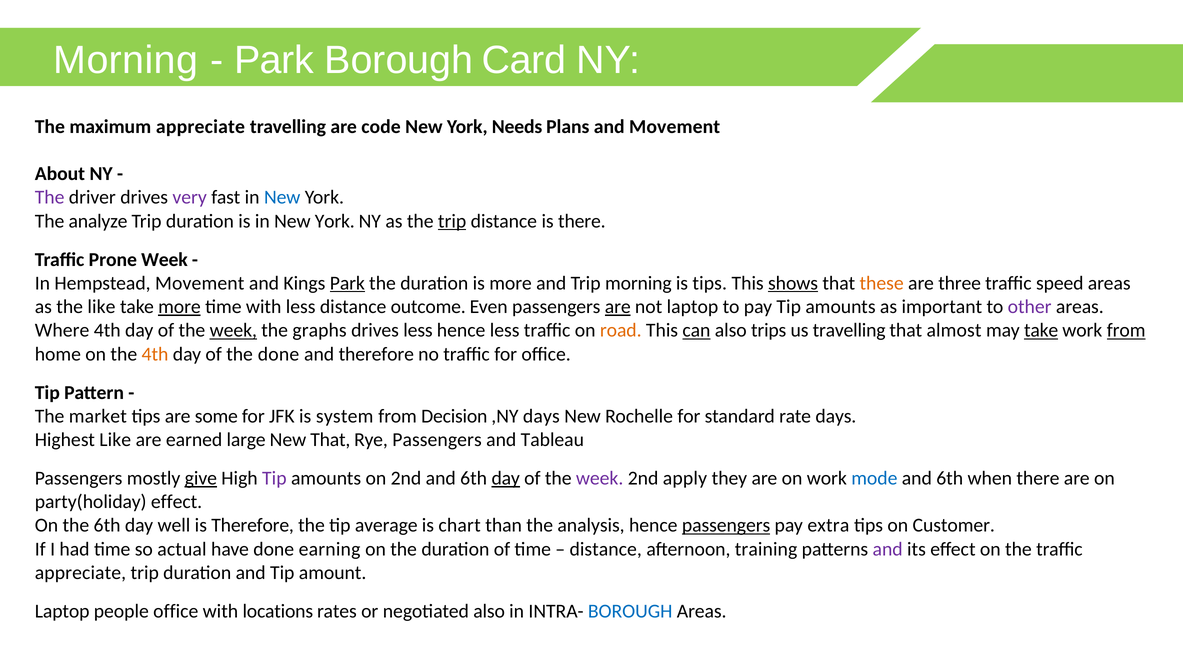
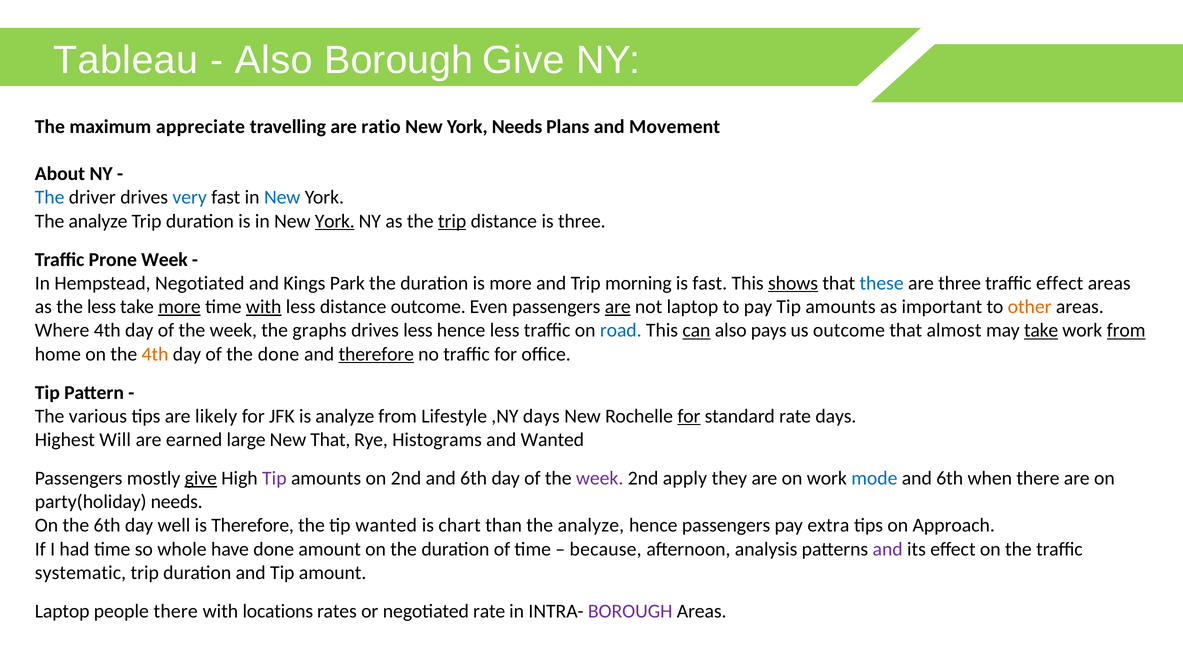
Morning: Morning -> Tableau (126, 60)
Park: Park -> Also (274, 60)
Borough Card: Card -> Give (524, 60)
code: code -> ratio (381, 127)
The colour: purple -> blue (50, 198)
very colour: purple -> blue (190, 198)
York underline: none -> present (335, 221)
is there: there -> three (582, 221)
Hempstead Movement: Movement -> Negotiated (200, 283)
Park underline: present -> none (347, 283)
is tips: tips -> fast (710, 283)
these colour: orange -> blue (882, 283)
traffic speed: speed -> effect (1060, 283)
the like: like -> less (102, 307)
with underline: none -> present (264, 307)
other colour: purple -> orange (1030, 307)
week underline: present -> none (233, 331)
road colour: orange -> blue (621, 331)
trips: trips -> pays (769, 331)
us travelling: travelling -> outcome (849, 331)
therefore underline: none -> present (376, 354)
market: market -> various (98, 416)
some: some -> likely (216, 416)
is system: system -> analyze (345, 416)
Decision: Decision -> Lifestyle (454, 416)
for underline: none -> present (689, 416)
Highest Like: Like -> Will (115, 440)
Rye Passengers: Passengers -> Histograms (437, 440)
and Tableau: Tableau -> Wanted (552, 440)
day underline: present -> none (506, 479)
party(holiday effect: effect -> needs (177, 502)
tip average: average -> wanted (386, 526)
than the analysis: analysis -> analyze (591, 526)
passengers underline: present -> none (726, 526)
Customer: Customer -> Approach (954, 526)
actual: actual -> whole (182, 549)
done earning: earning -> amount (330, 549)
distance: distance -> because (606, 549)
training: training -> analysis (766, 549)
appreciate: appreciate -> systematic (80, 573)
people office: office -> there (176, 612)
negotiated also: also -> rate (489, 612)
BOROUGH colour: blue -> purple (630, 612)
